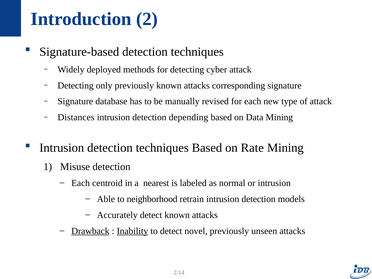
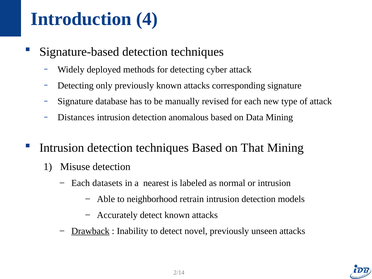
2: 2 -> 4 (147, 19)
depending: depending -> anomalous (189, 117)
Rate: Rate -> That (252, 148)
centroid: centroid -> datasets (107, 183)
Inability underline: present -> none (132, 231)
